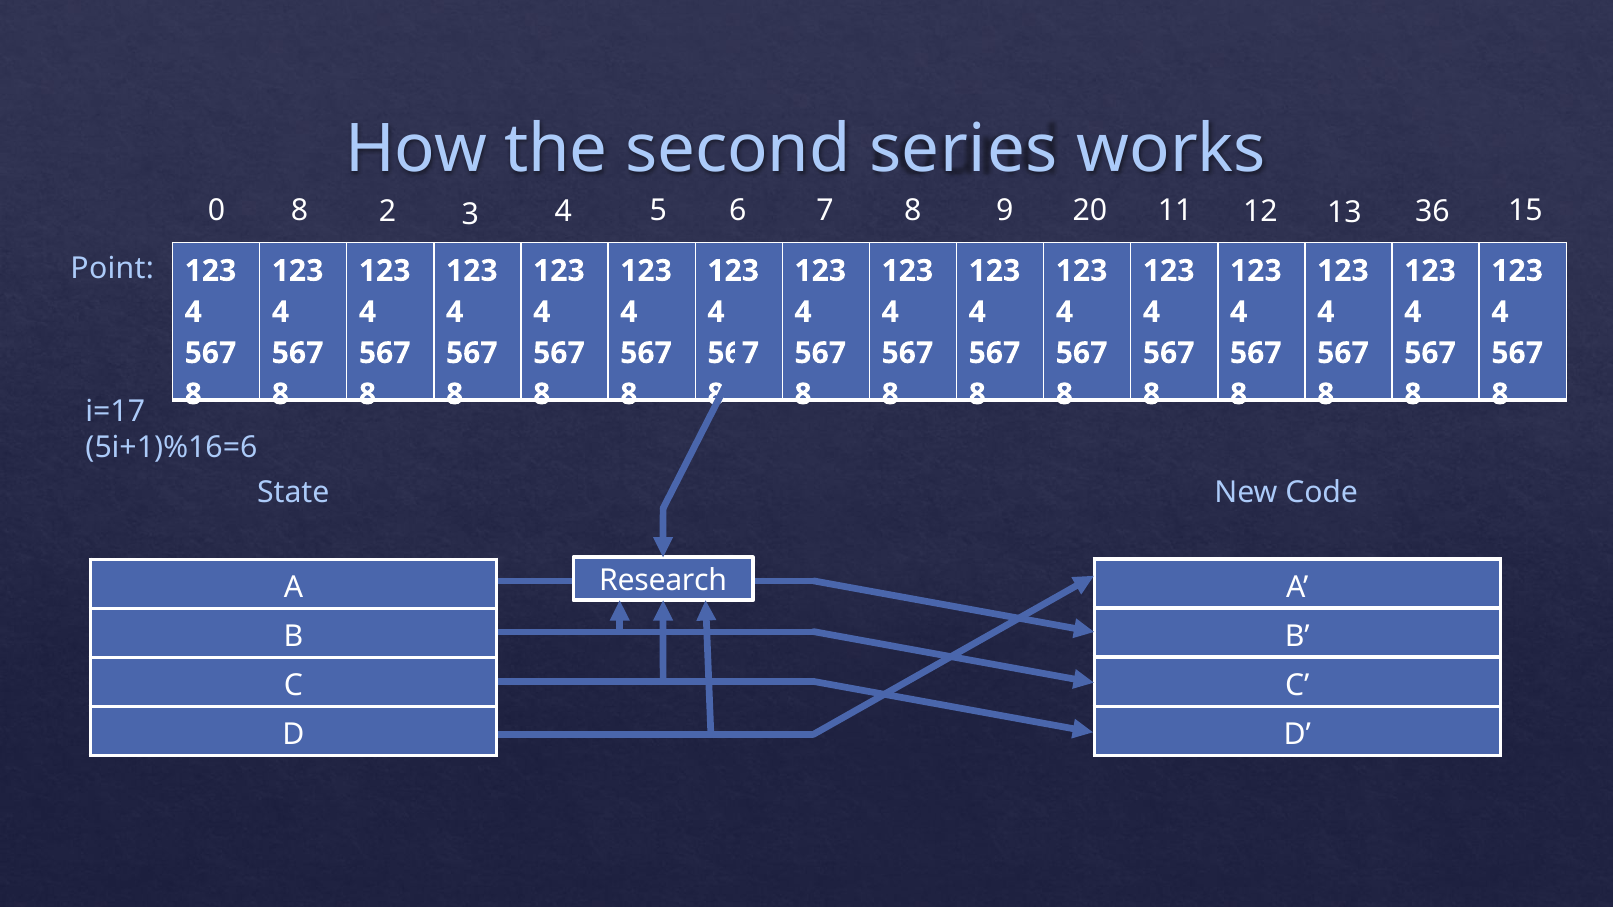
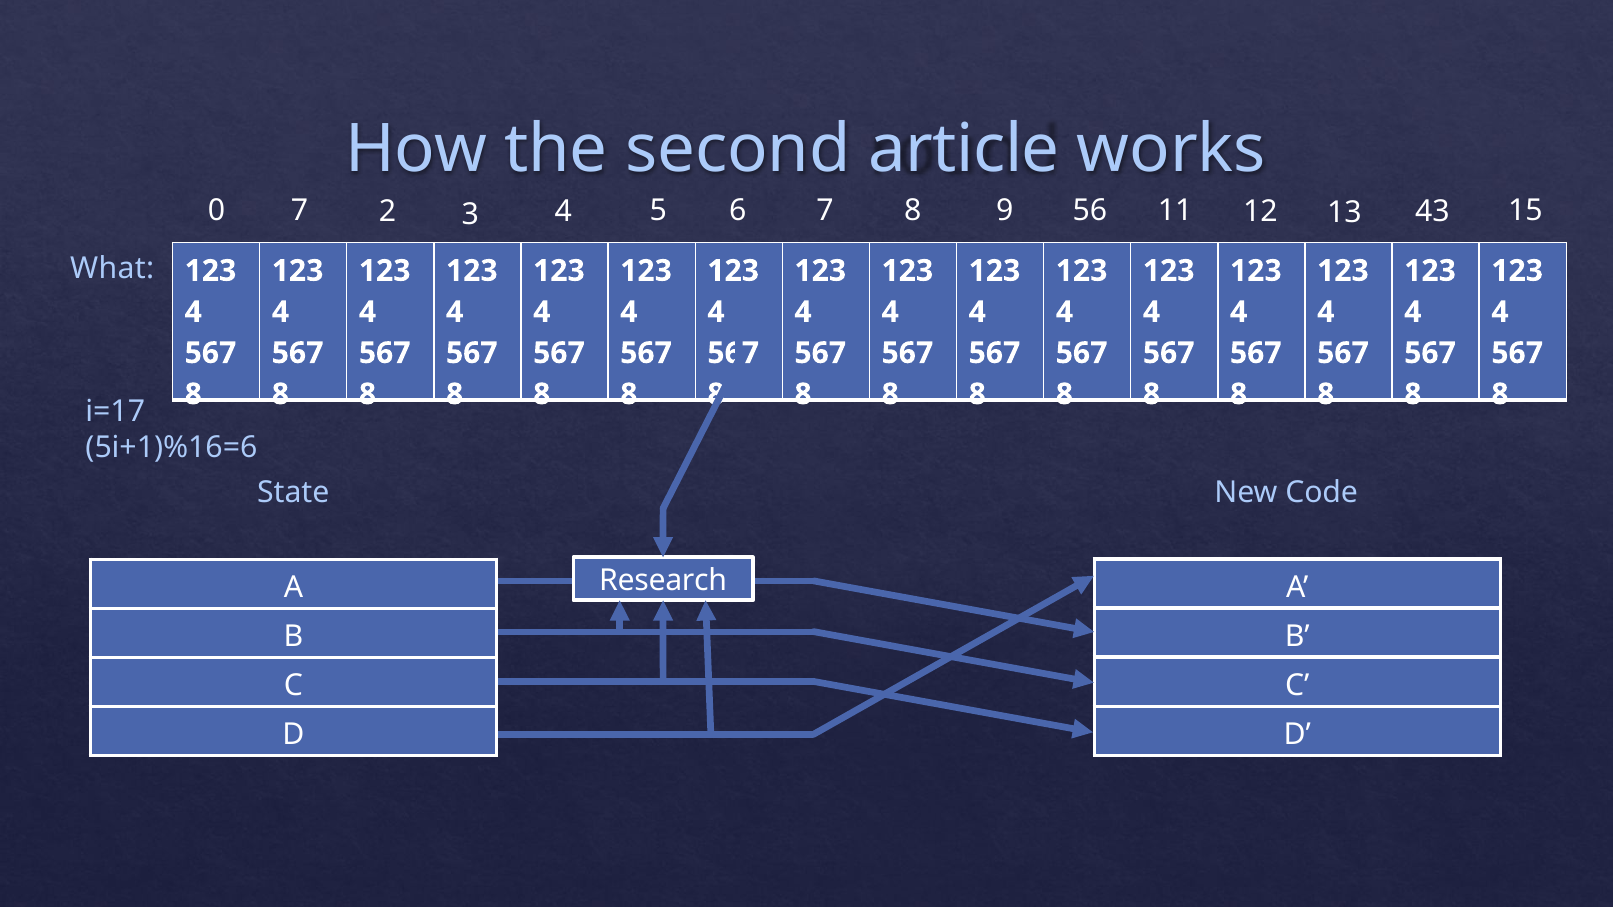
series: series -> article (964, 150)
0 8: 8 -> 7 (300, 210)
20: 20 -> 56 (1090, 210)
36: 36 -> 43 (1432, 212)
Point: Point -> What (112, 268)
